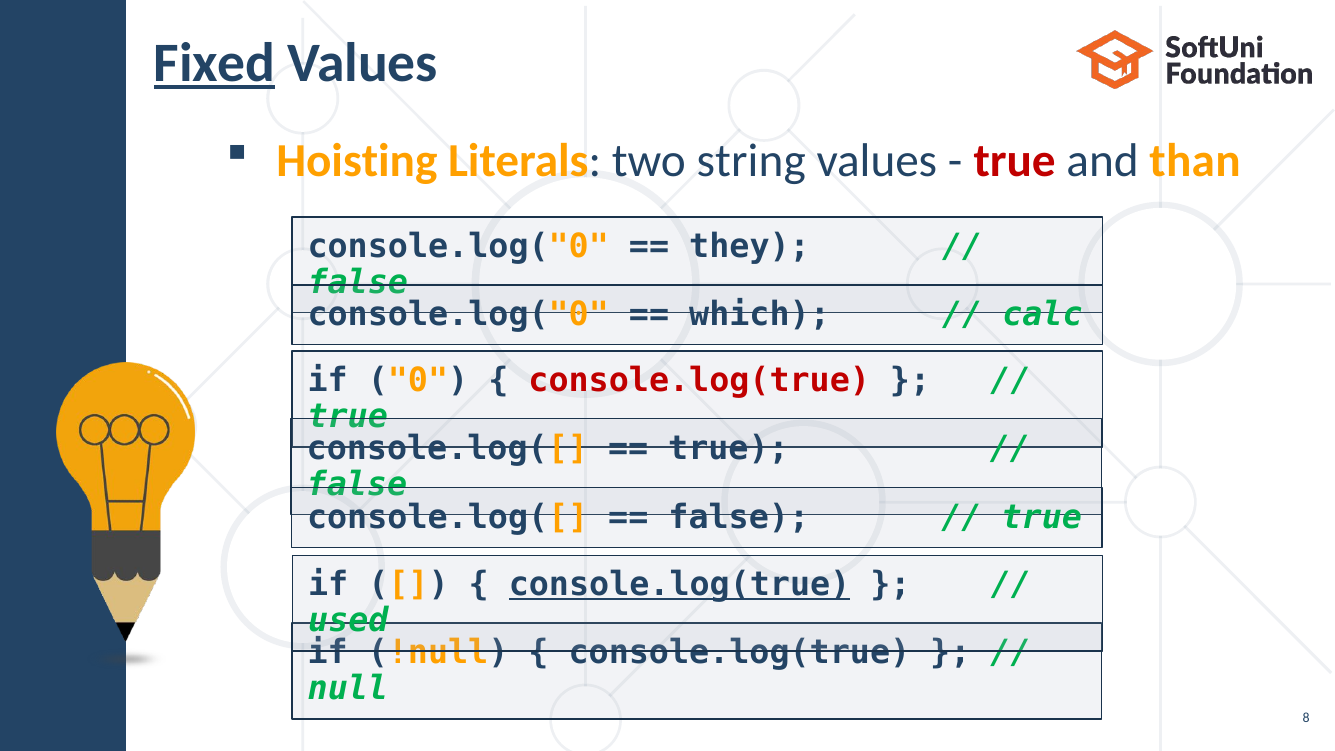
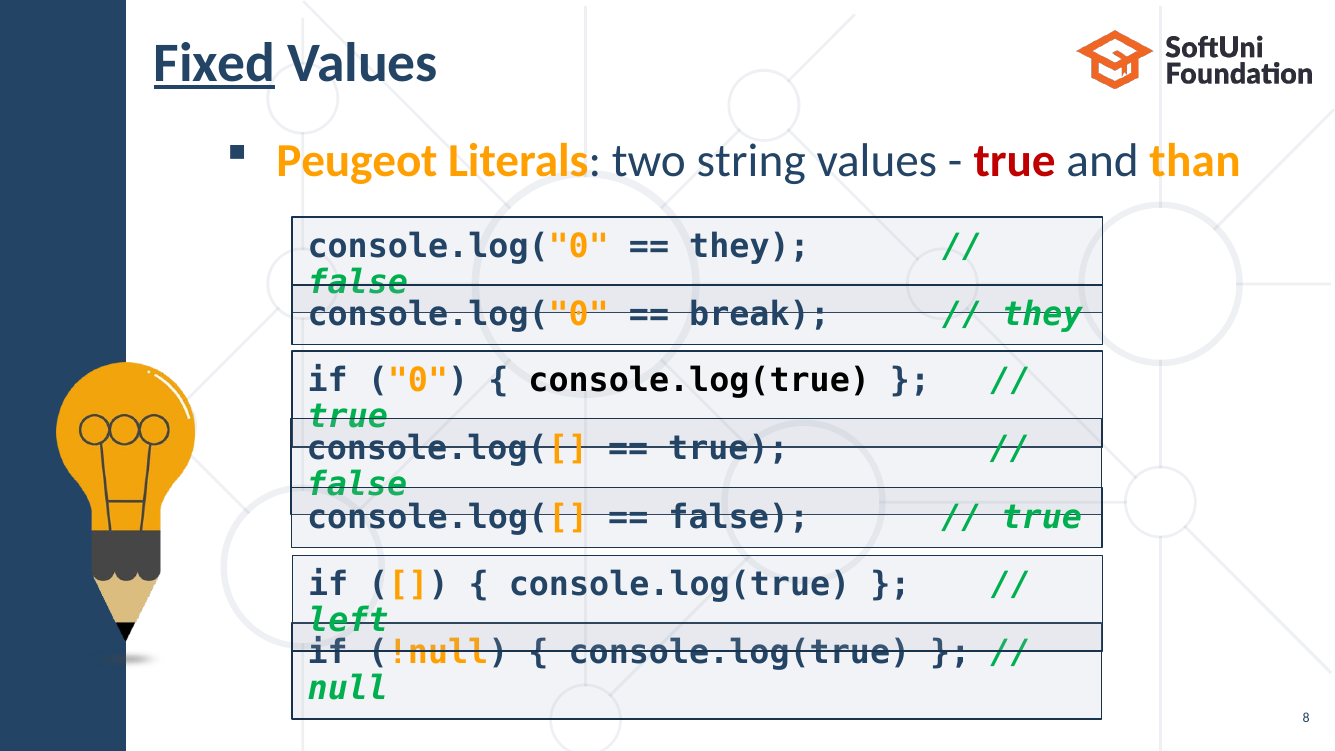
Hoisting: Hoisting -> Peugeot (357, 161)
which: which -> break (760, 315)
calc: calc -> they (1042, 315)
console.log(true colour: red -> black (699, 381)
console.log(true underline: present -> none (680, 585)
used: used -> left (348, 621)
